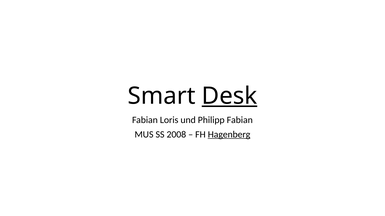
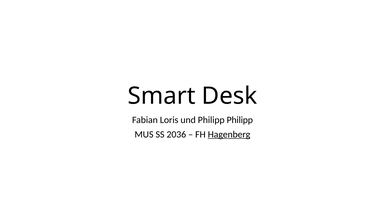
Desk underline: present -> none (229, 96)
Philipp Fabian: Fabian -> Philipp (240, 120)
2008: 2008 -> 2036 (176, 135)
